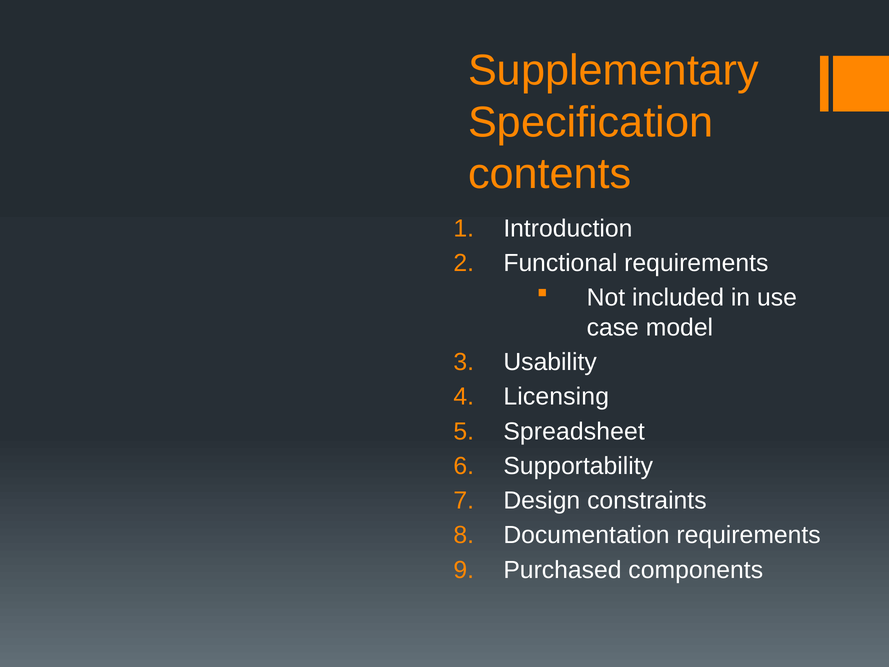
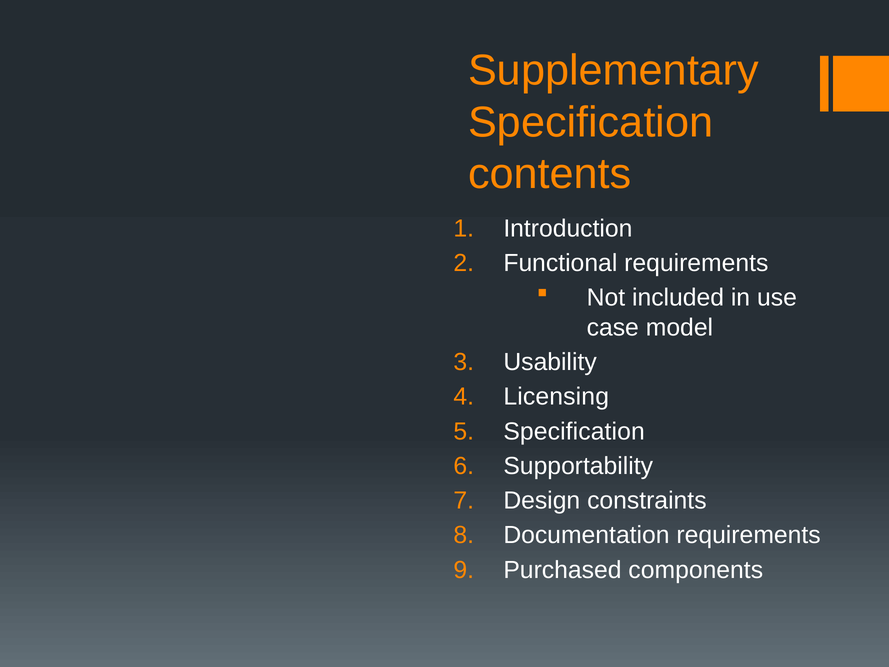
Spreadsheet: Spreadsheet -> Specification (574, 431)
